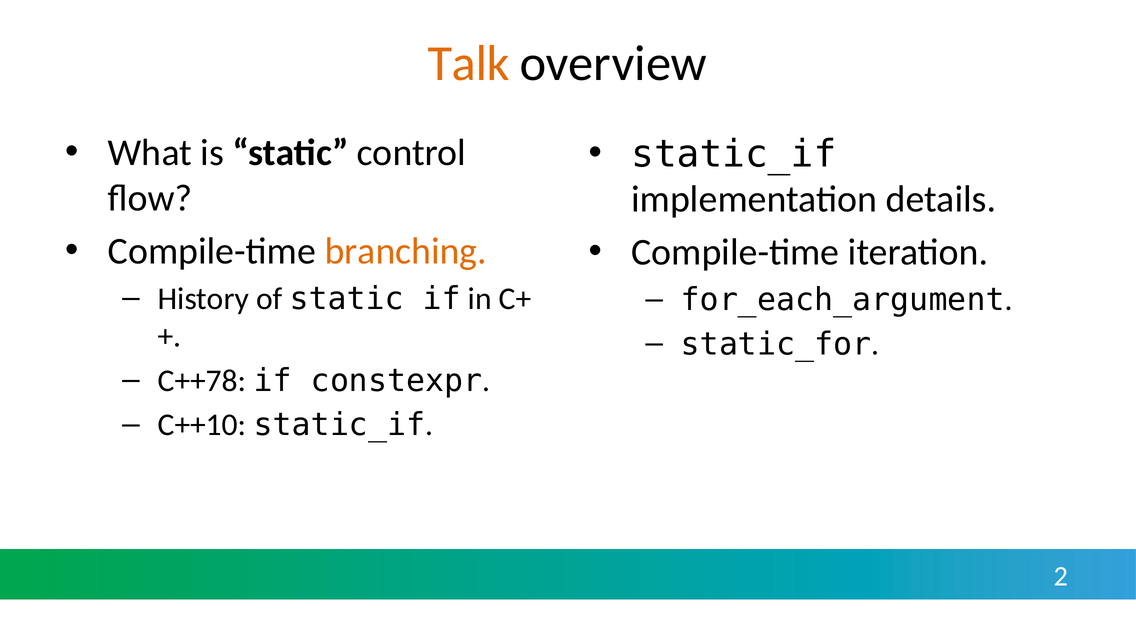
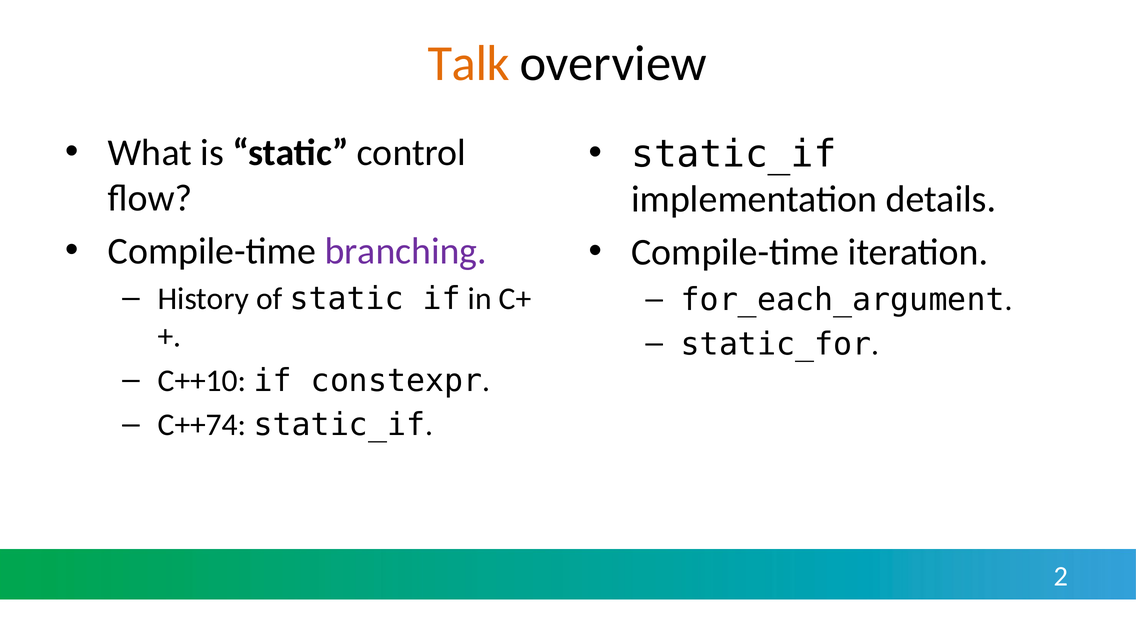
branching colour: orange -> purple (406, 251)
C++78: C++78 -> C++10 (202, 381)
C++10: C++10 -> C++74 (202, 425)
